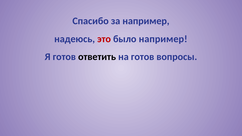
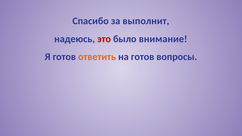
за например: например -> выполнит (146, 21)
было например: например -> внимание (163, 39)
ответить colour: black -> orange (97, 57)
